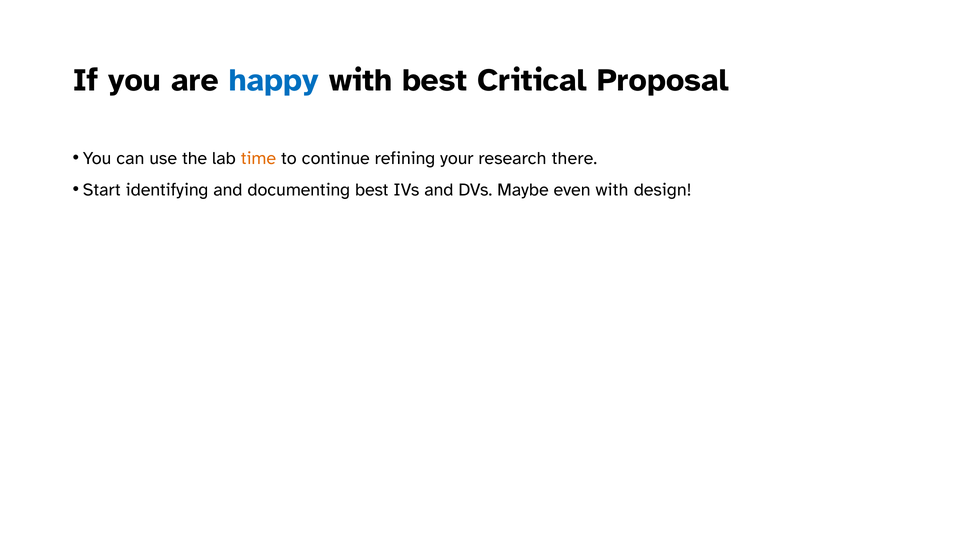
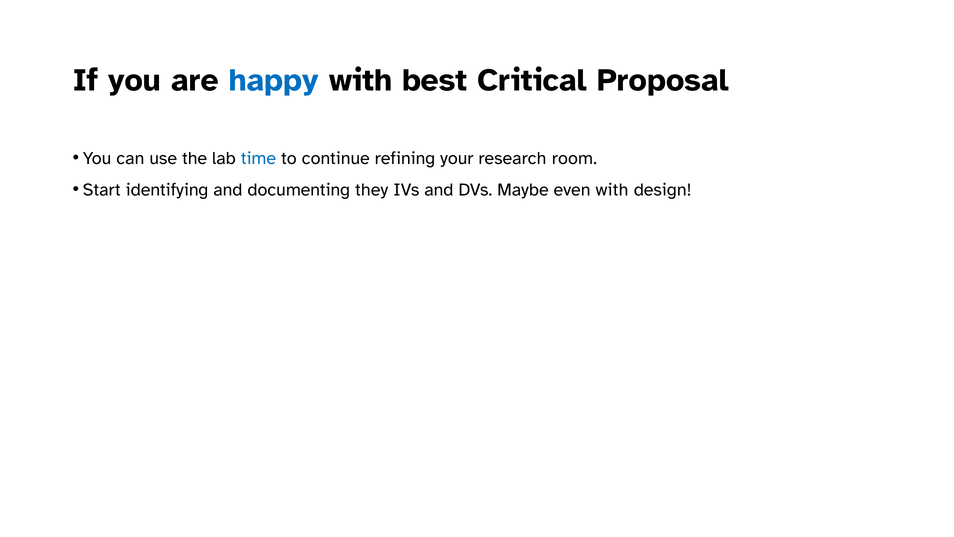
time colour: orange -> blue (258, 158)
there: there -> room (574, 158)
documenting best: best -> they (372, 190)
